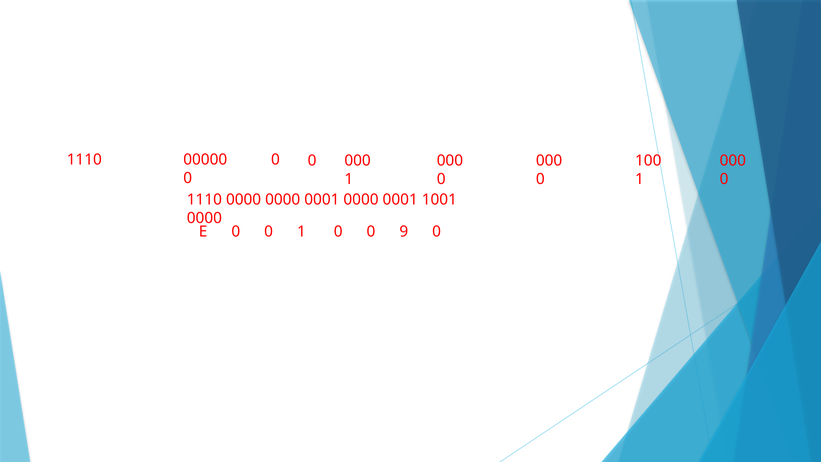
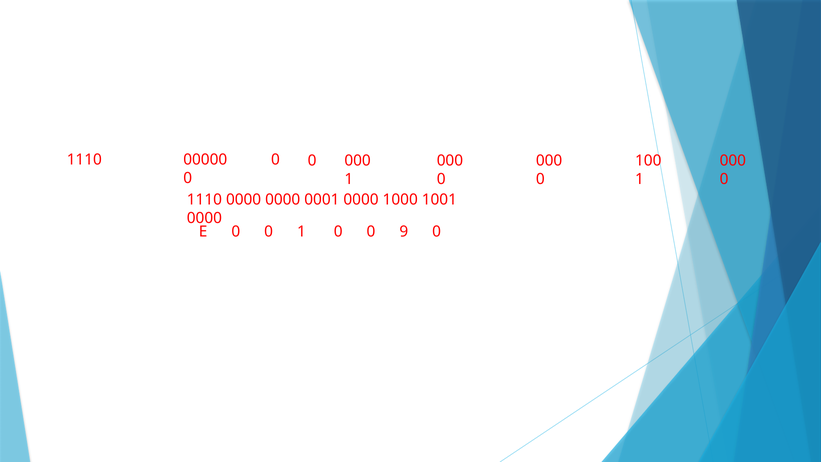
0001 0000 0001: 0001 -> 1000 (400, 200)
